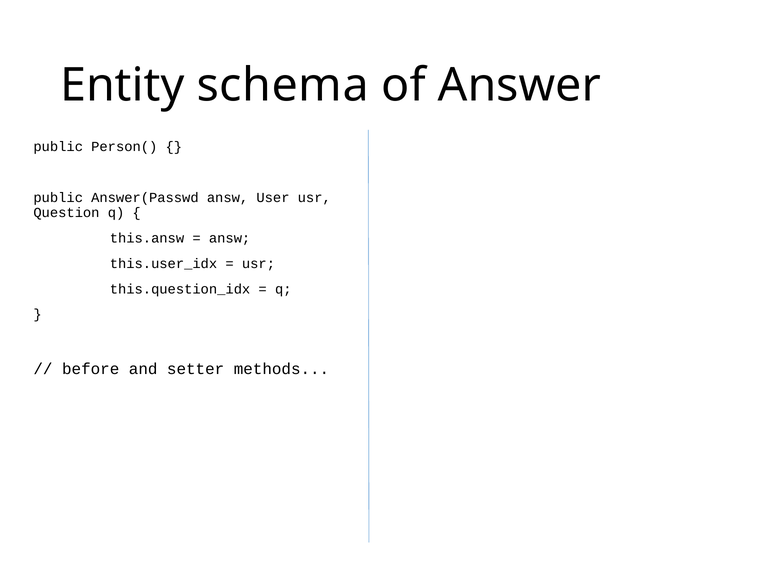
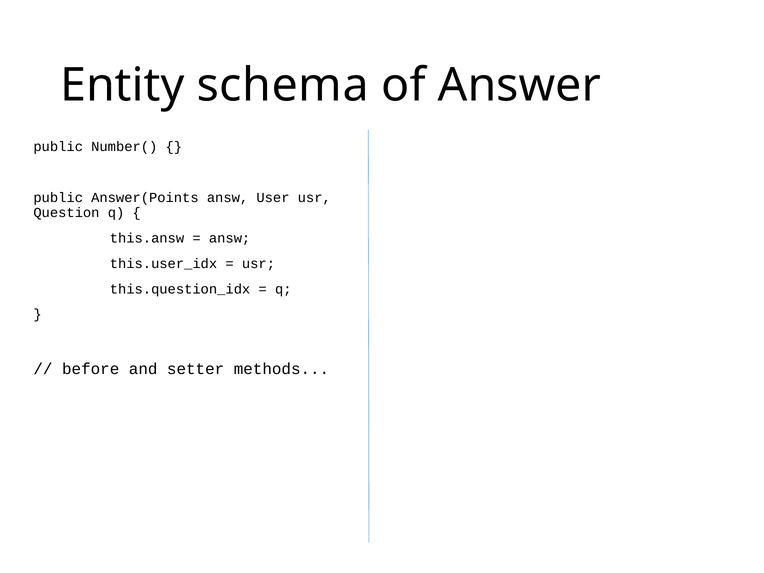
Person(: Person( -> Number( (124, 147)
Answer(Passwd: Answer(Passwd -> Answer(Points (145, 198)
